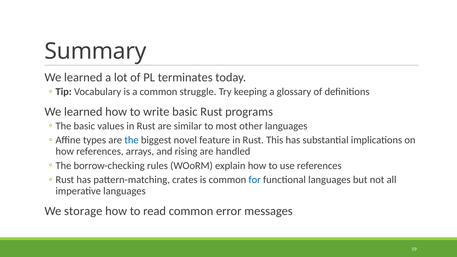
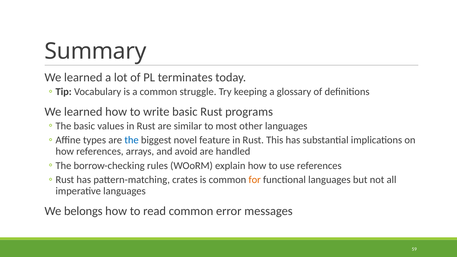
rising: rising -> avoid (186, 151)
for colour: blue -> orange (255, 180)
storage: storage -> belongs (83, 211)
